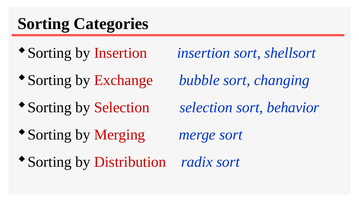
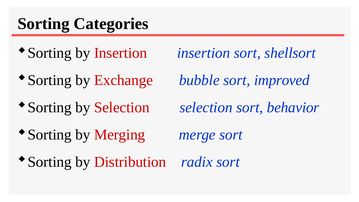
changing: changing -> improved (282, 80)
